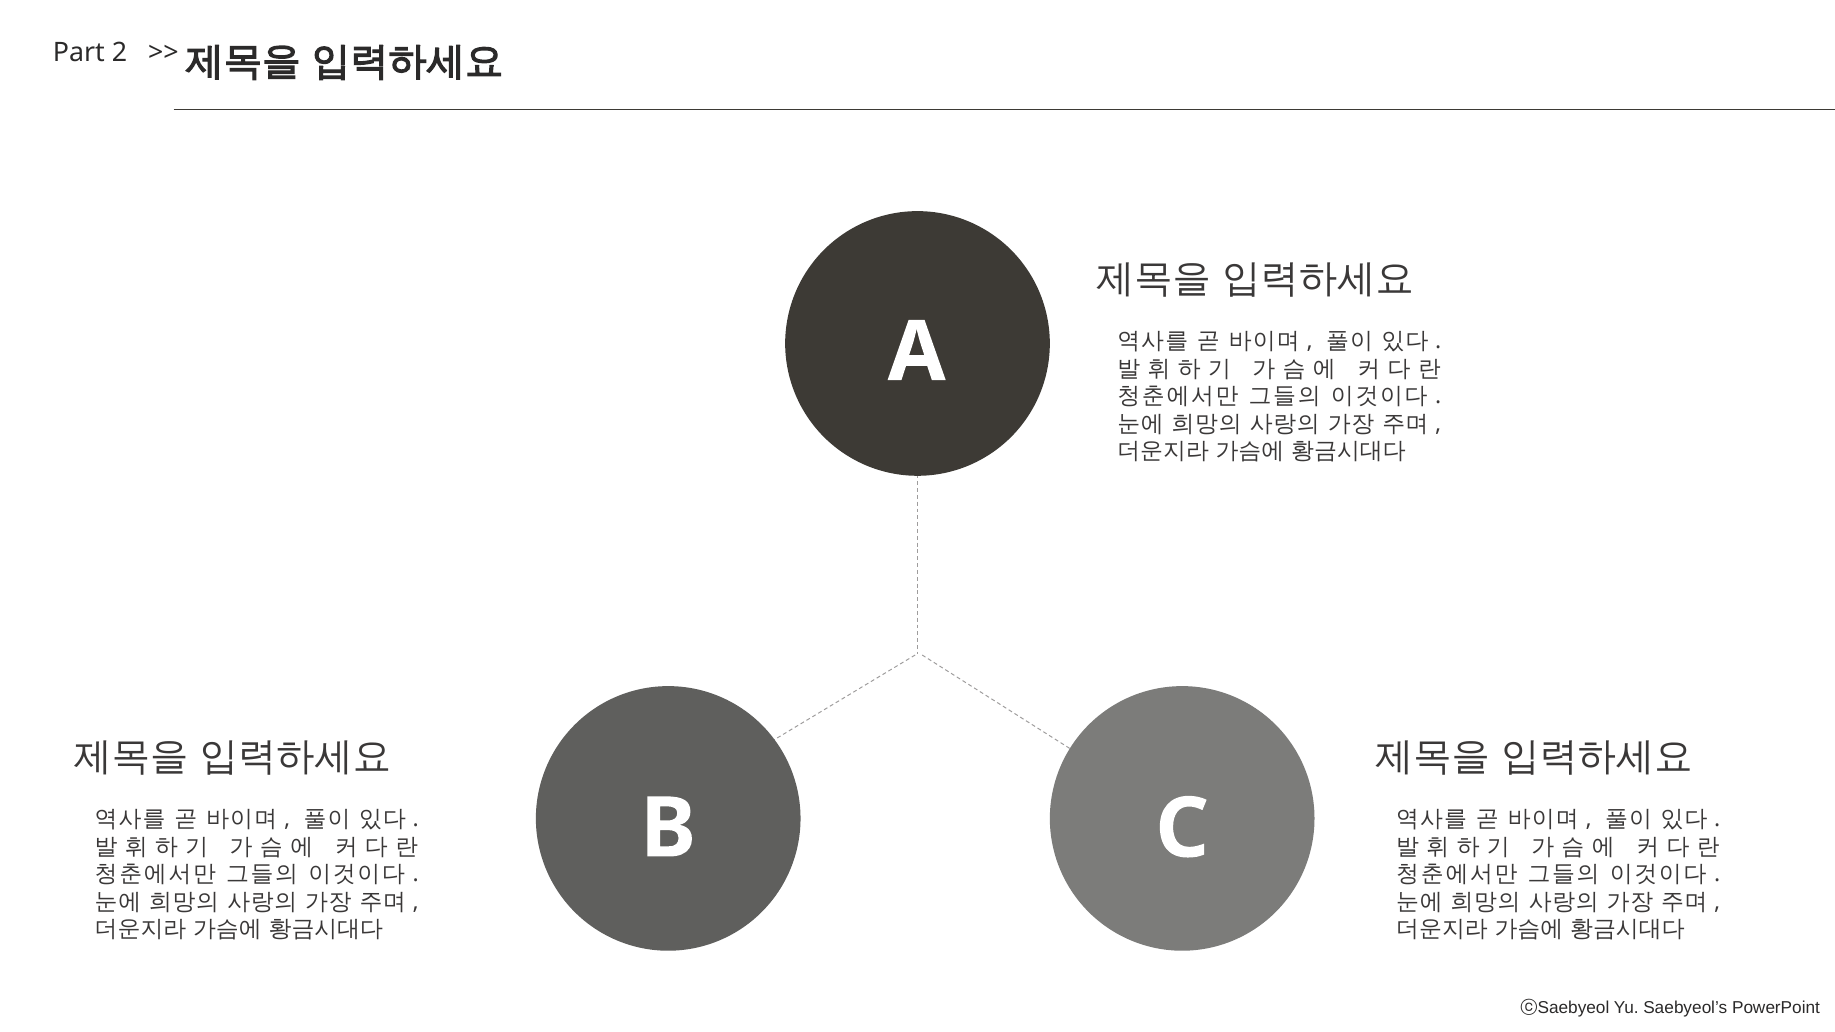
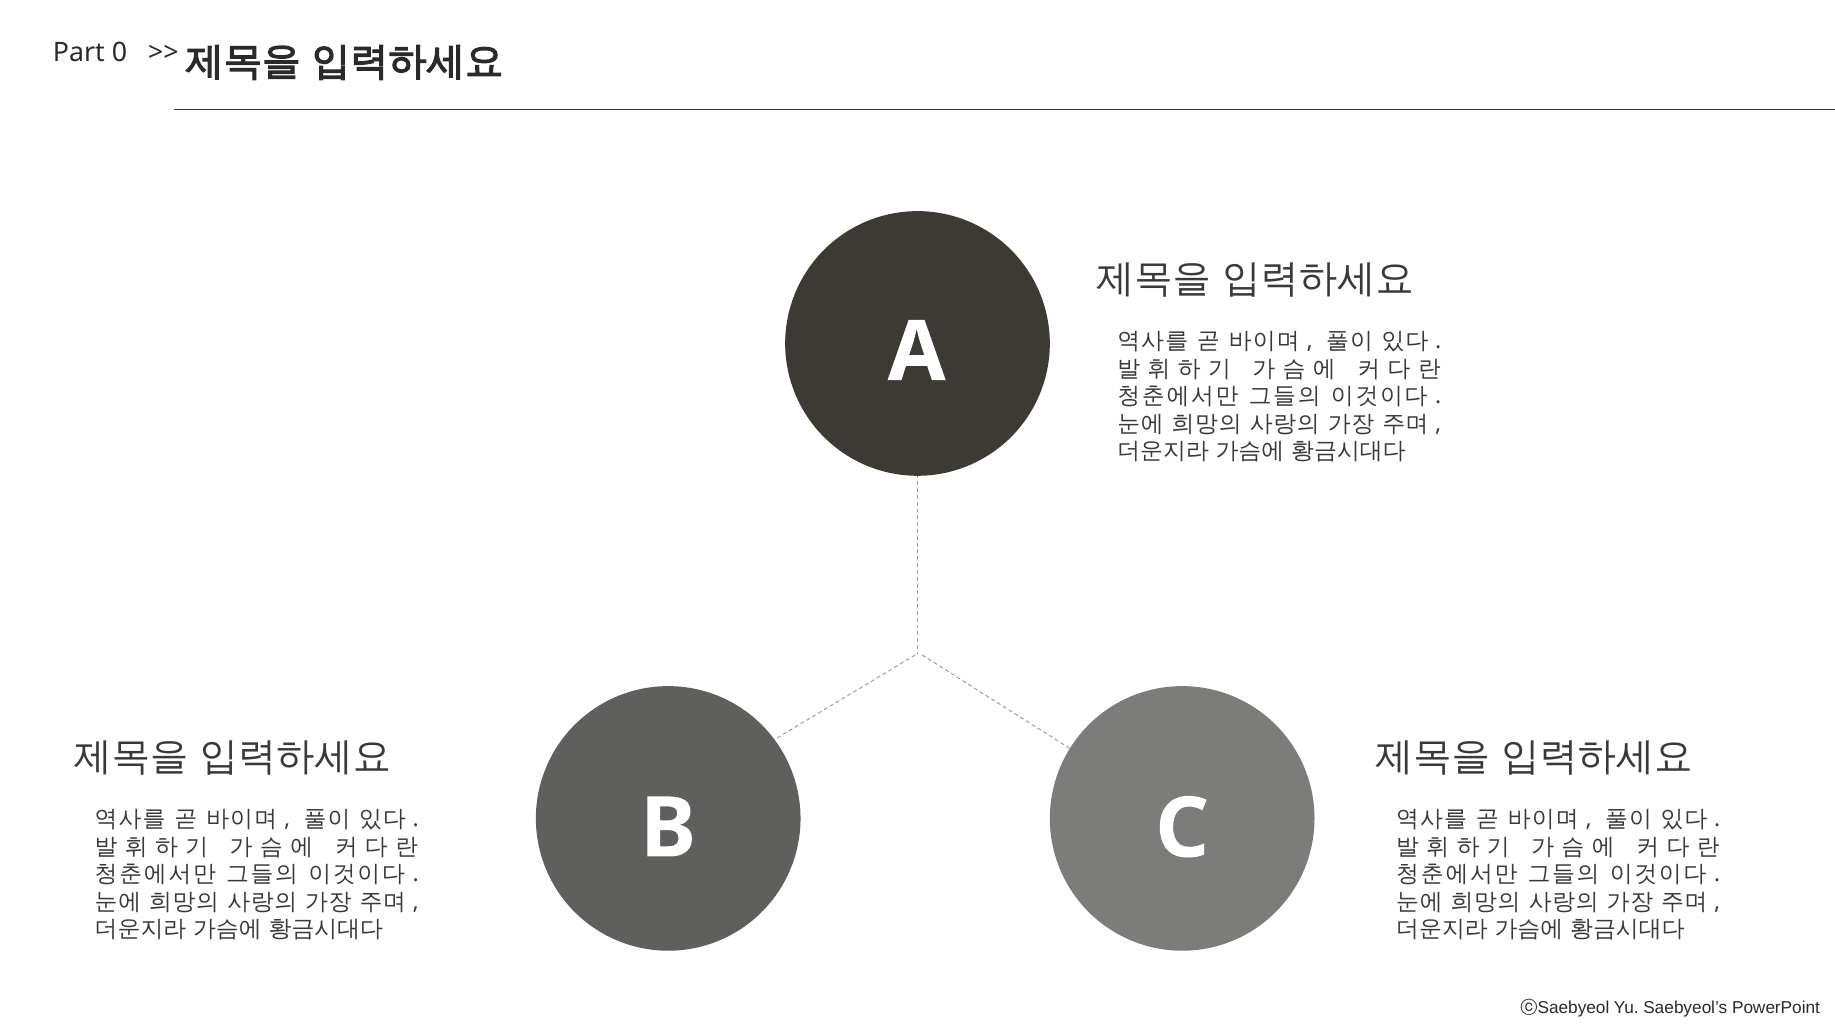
2: 2 -> 0 (120, 53)
